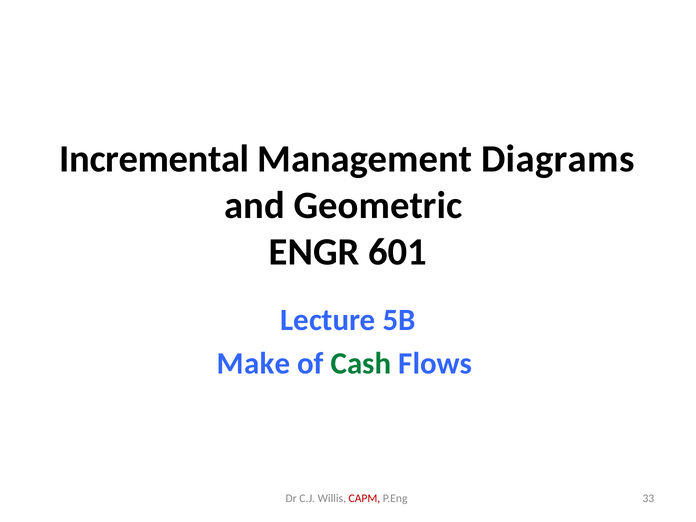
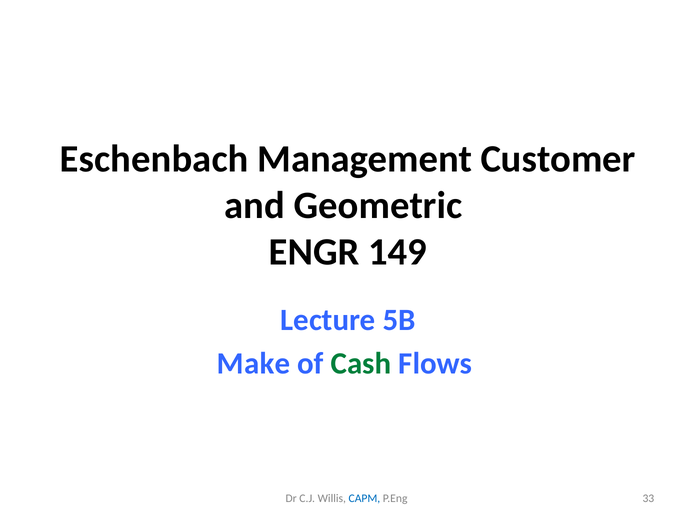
Incremental: Incremental -> Eschenbach (154, 159)
Diagrams: Diagrams -> Customer (558, 159)
601: 601 -> 149 (398, 252)
CAPM colour: red -> blue (364, 499)
